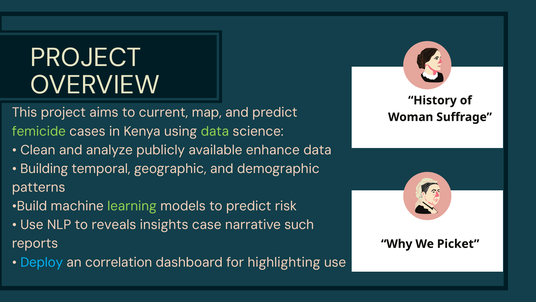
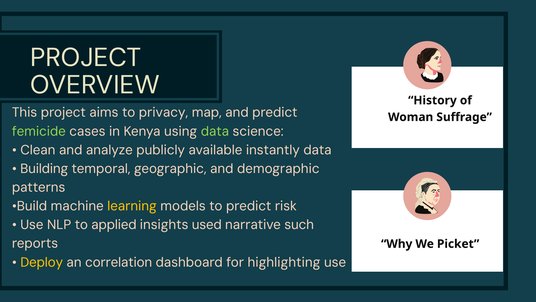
current: current -> privacy (163, 112)
enhance: enhance -> instantly (273, 150)
learning colour: light green -> yellow (132, 206)
reveals: reveals -> applied (114, 224)
case: case -> used (207, 224)
Deploy colour: light blue -> yellow (42, 262)
